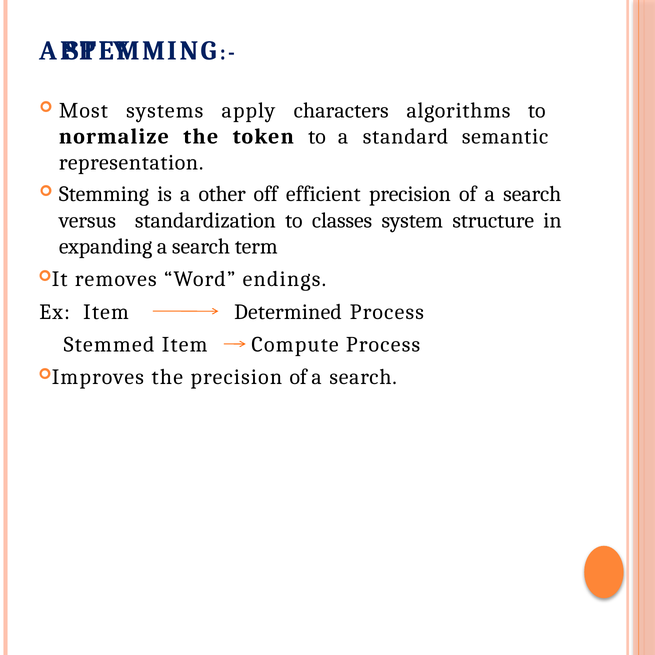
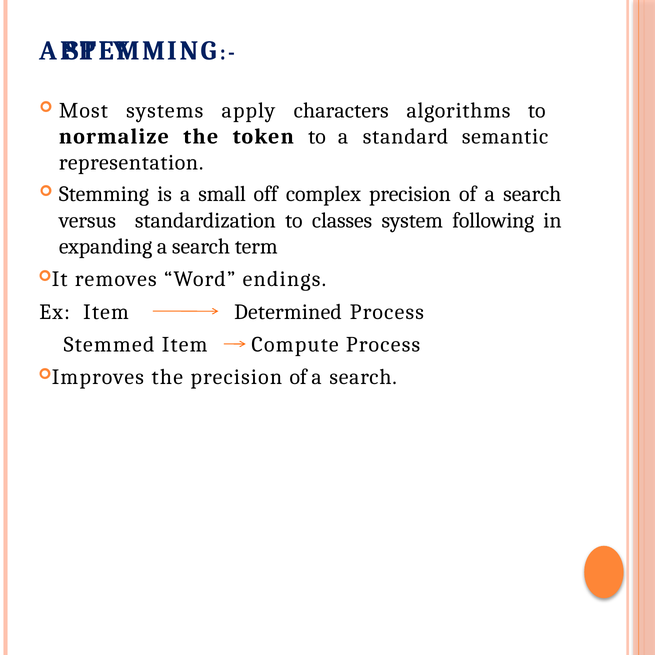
other: other -> small (222, 194)
efficient: efficient -> complex (323, 194)
structure: structure -> following (493, 220)
